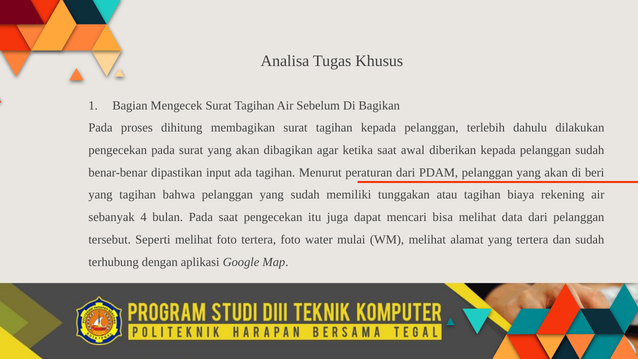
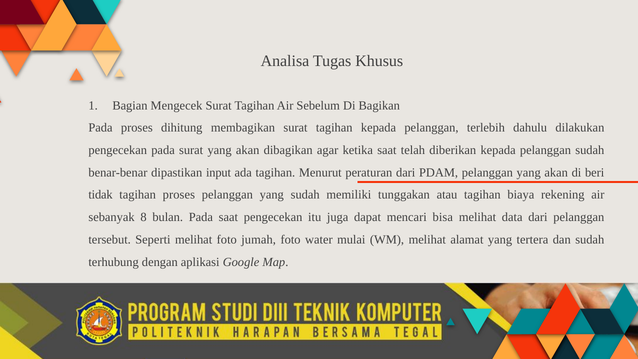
awal: awal -> telah (413, 150)
yang: yang -> tidak (101, 195)
tagihan bahwa: bahwa -> proses (179, 195)
4: 4 -> 8 (143, 217)
foto tertera: tertera -> jumah (259, 240)
